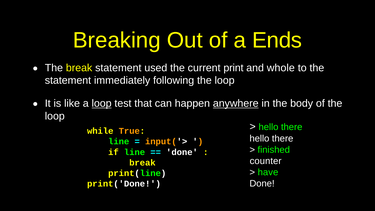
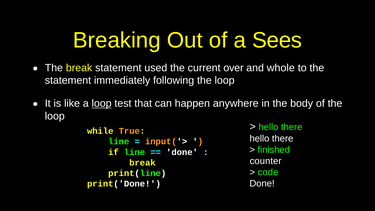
Ends: Ends -> Sees (277, 40)
print: print -> over (233, 68)
anywhere underline: present -> none (236, 103)
have: have -> code (268, 172)
